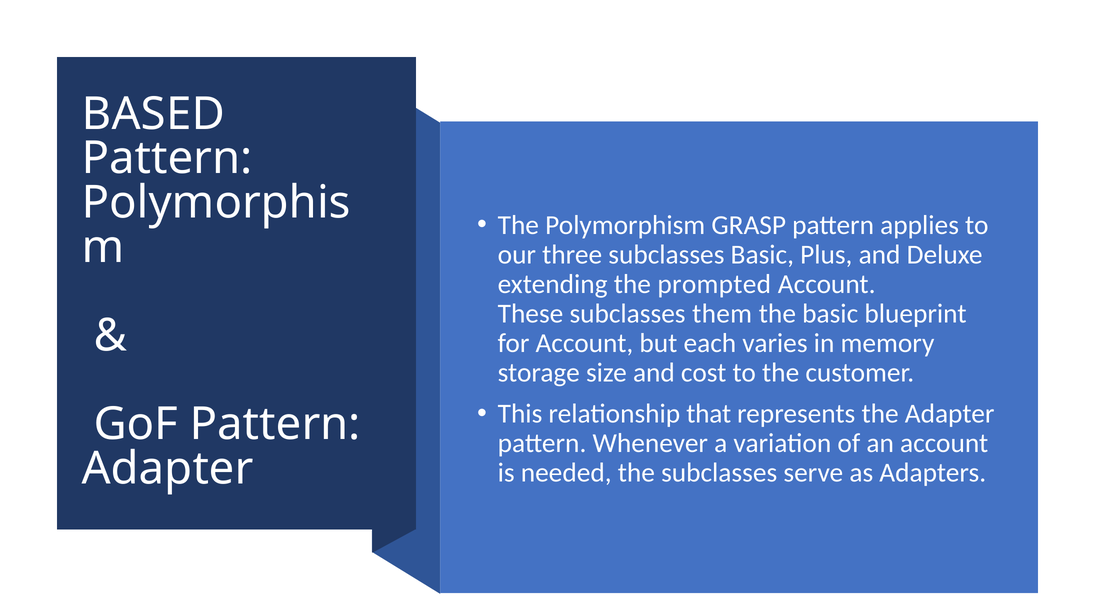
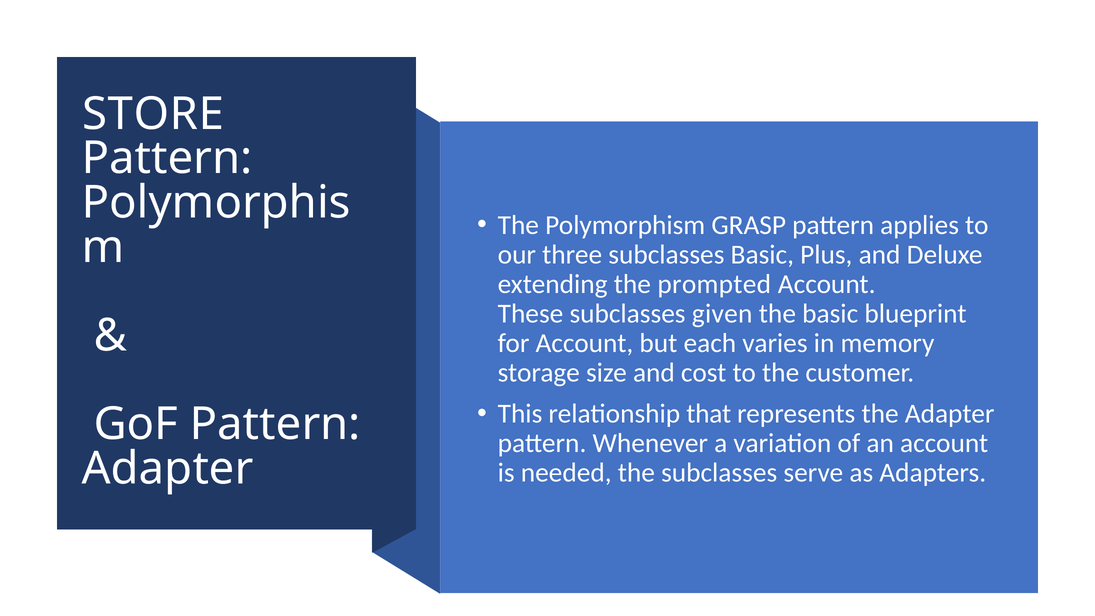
BASED: BASED -> STORE (153, 114)
them: them -> given (722, 314)
